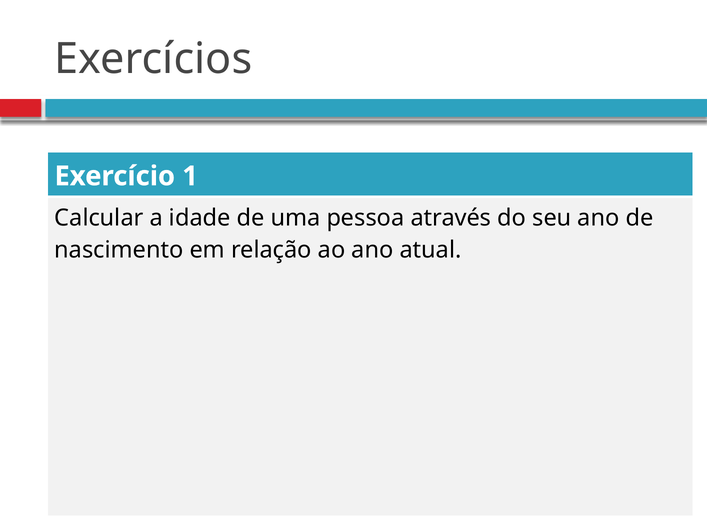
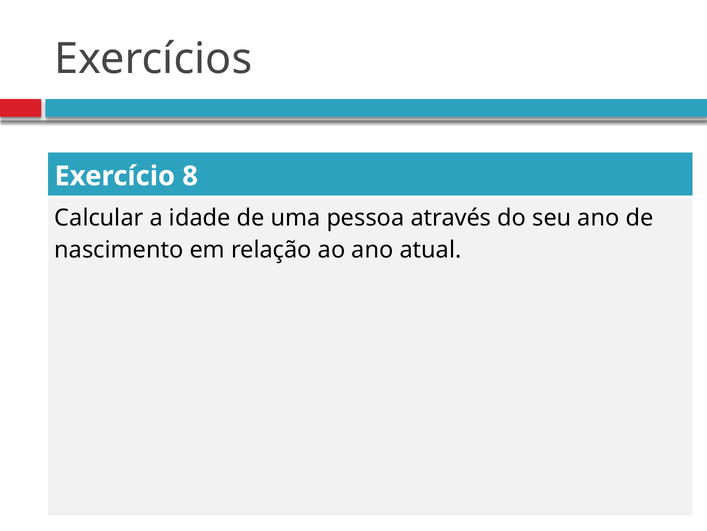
1: 1 -> 8 (190, 176)
